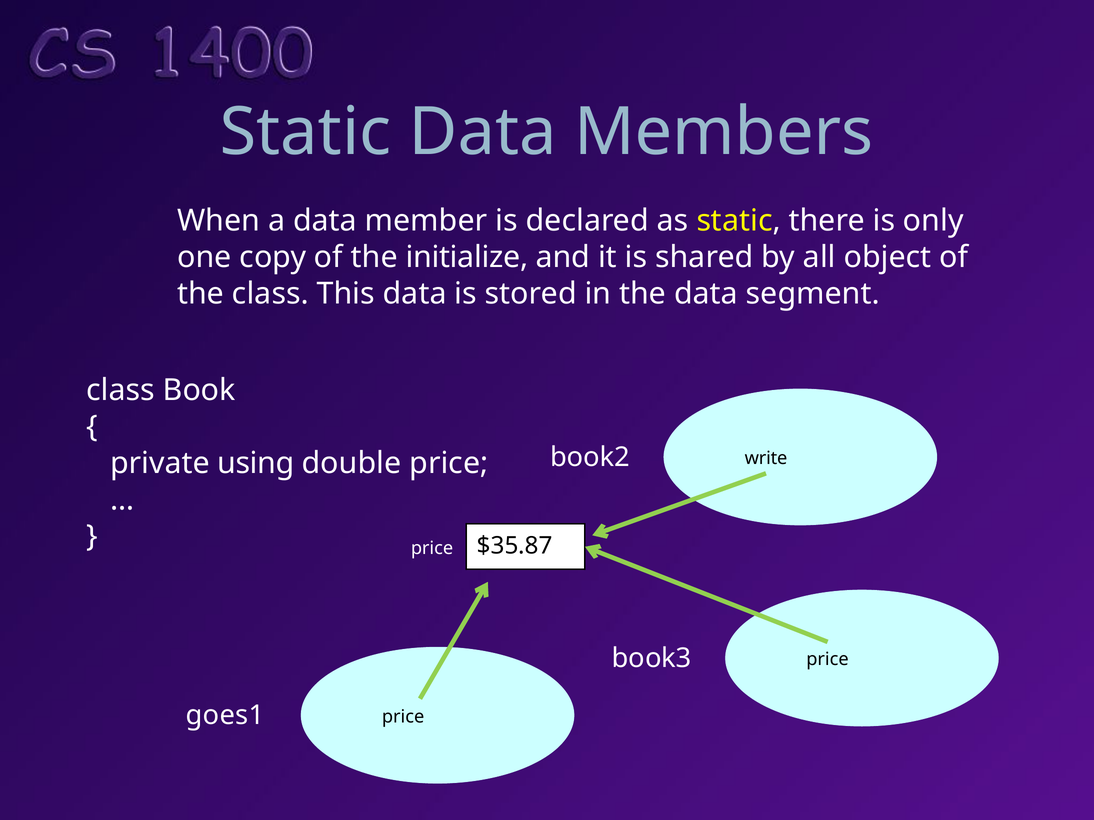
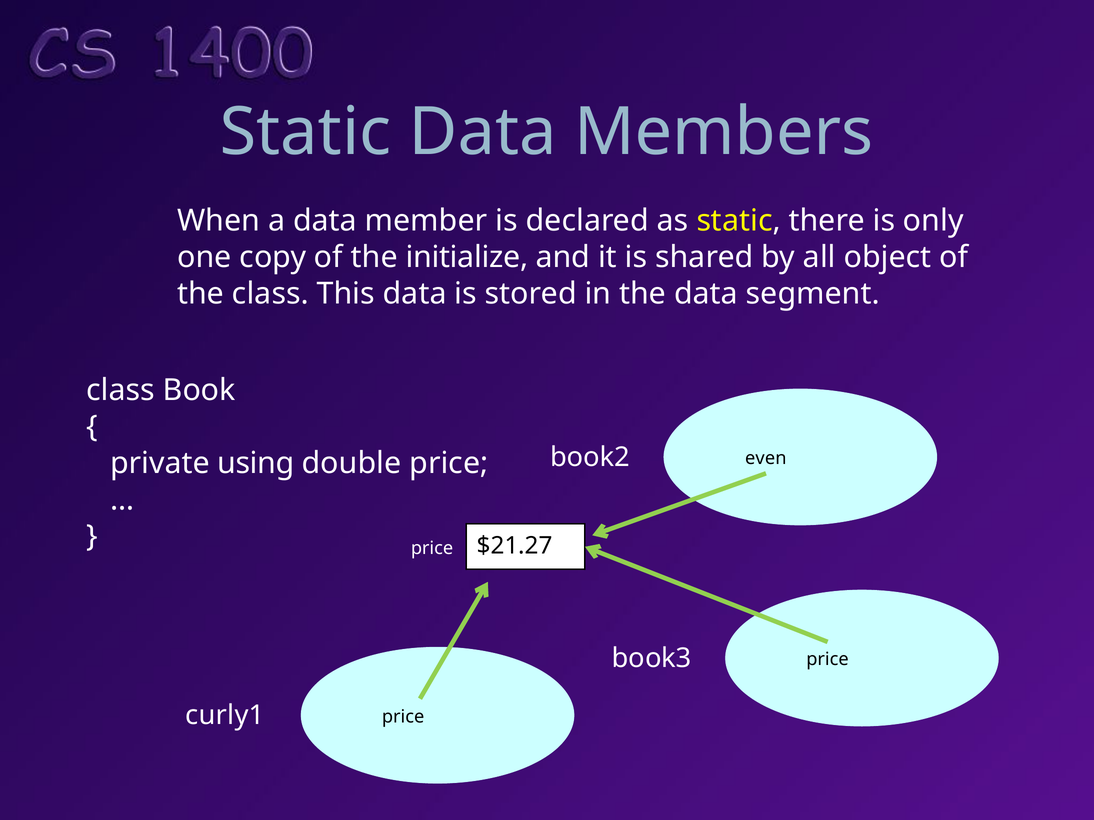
write: write -> even (766, 459)
$35.87: $35.87 -> $21.27 (515, 546)
goes1: goes1 -> curly1 (225, 716)
